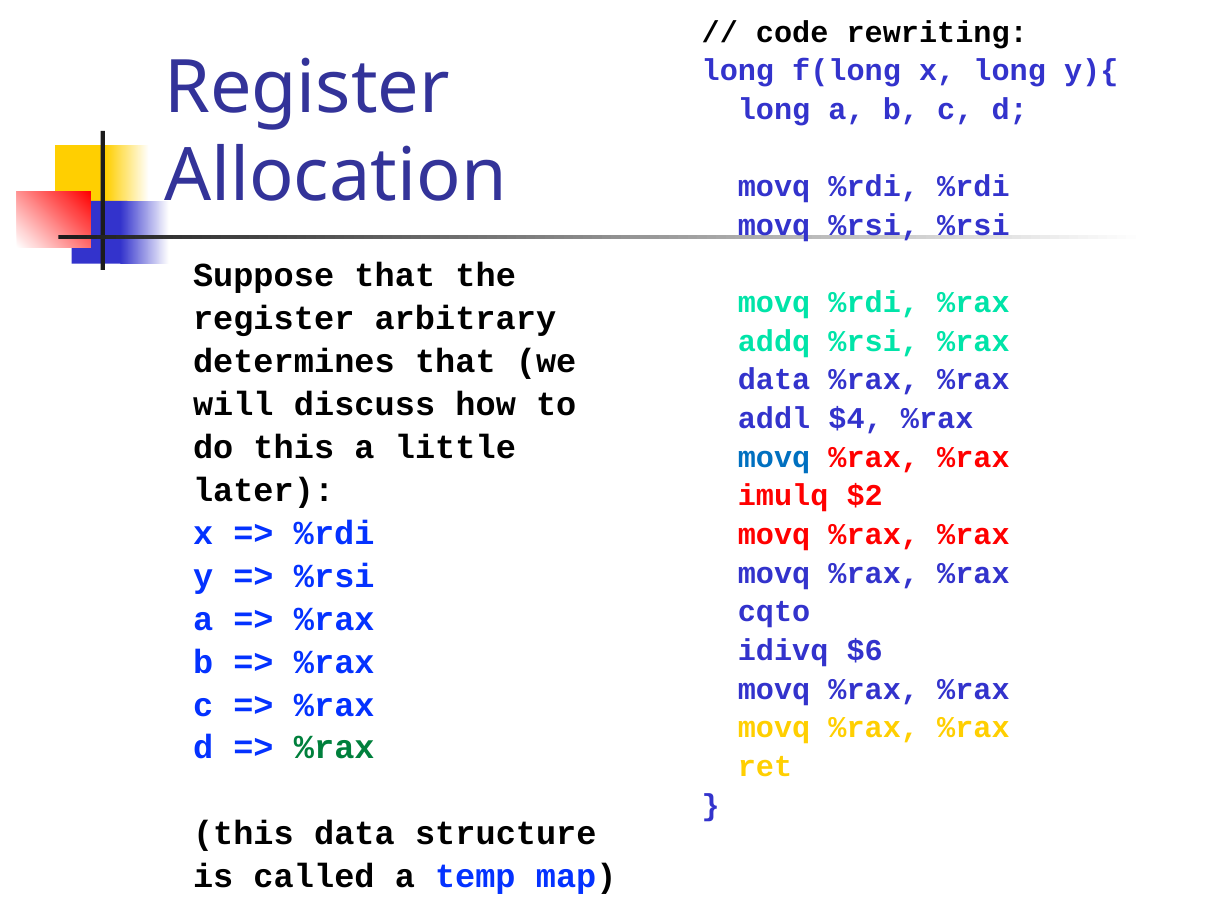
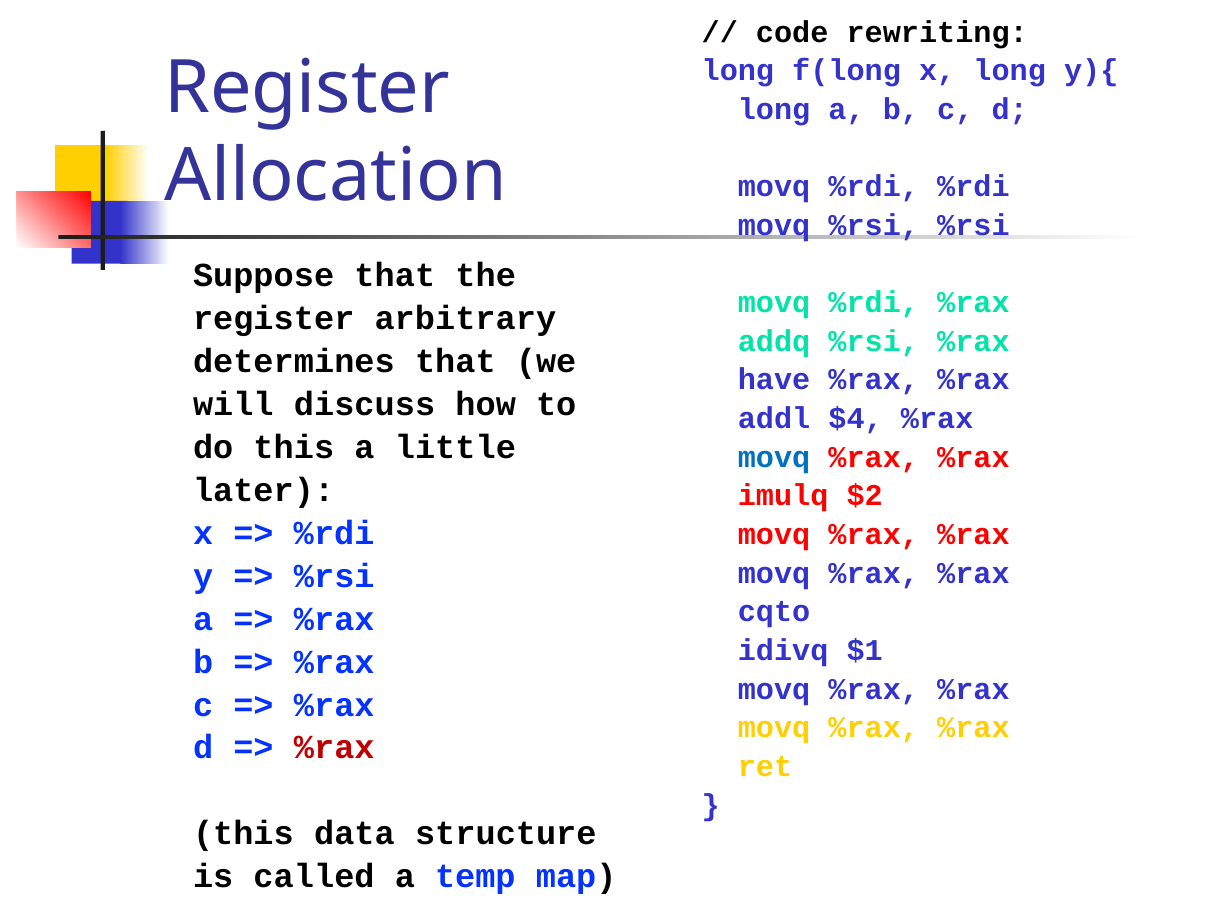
data: data -> have (774, 380)
$6: $6 -> $1 (865, 651)
%rax colour: green -> red (334, 748)
